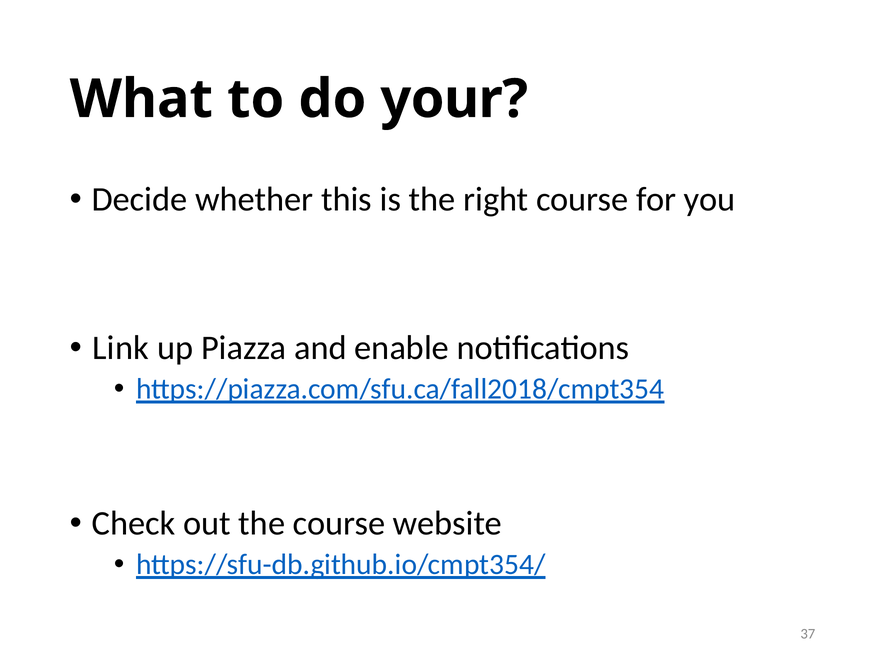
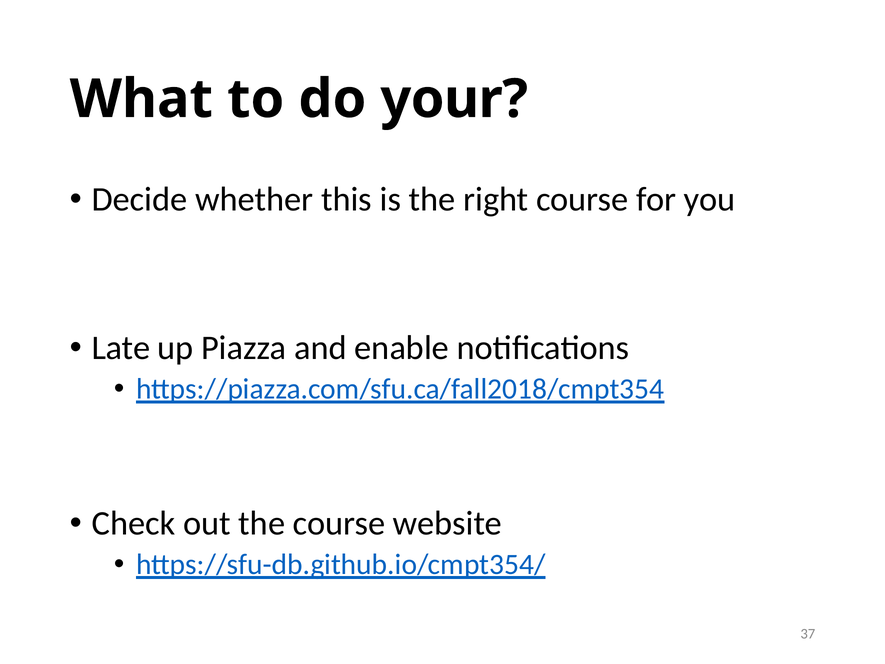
Link: Link -> Late (121, 348)
